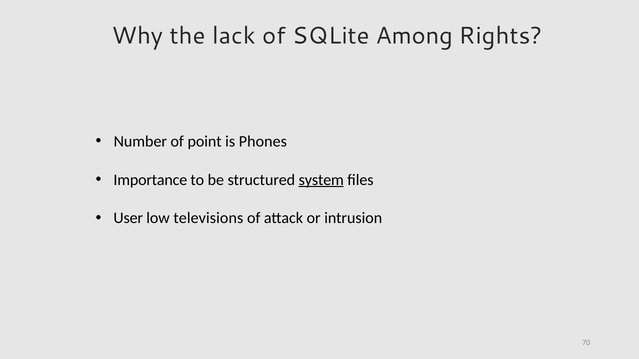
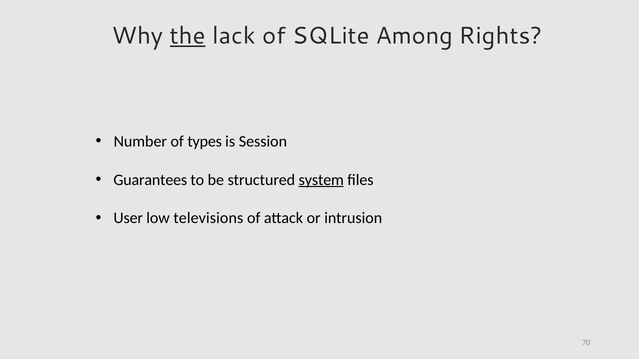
the underline: none -> present (188, 36)
point: point -> types (205, 142)
Phones: Phones -> Session (263, 142)
Importance: Importance -> Guarantees (150, 180)
